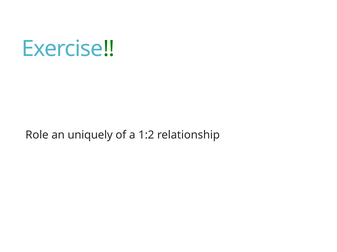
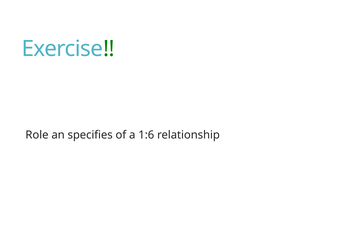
uniquely: uniquely -> specifies (90, 135)
1:2: 1:2 -> 1:6 (146, 135)
